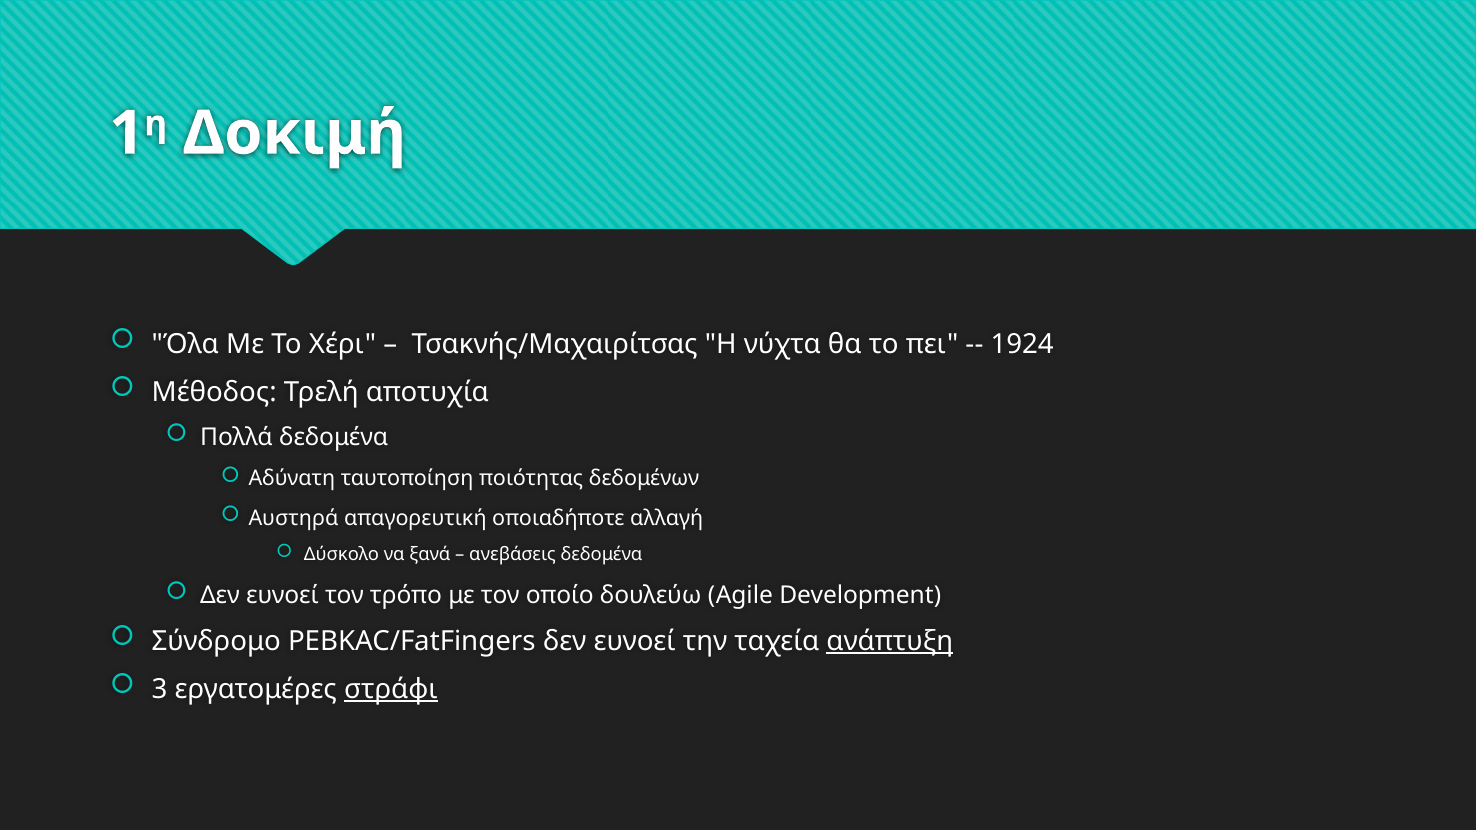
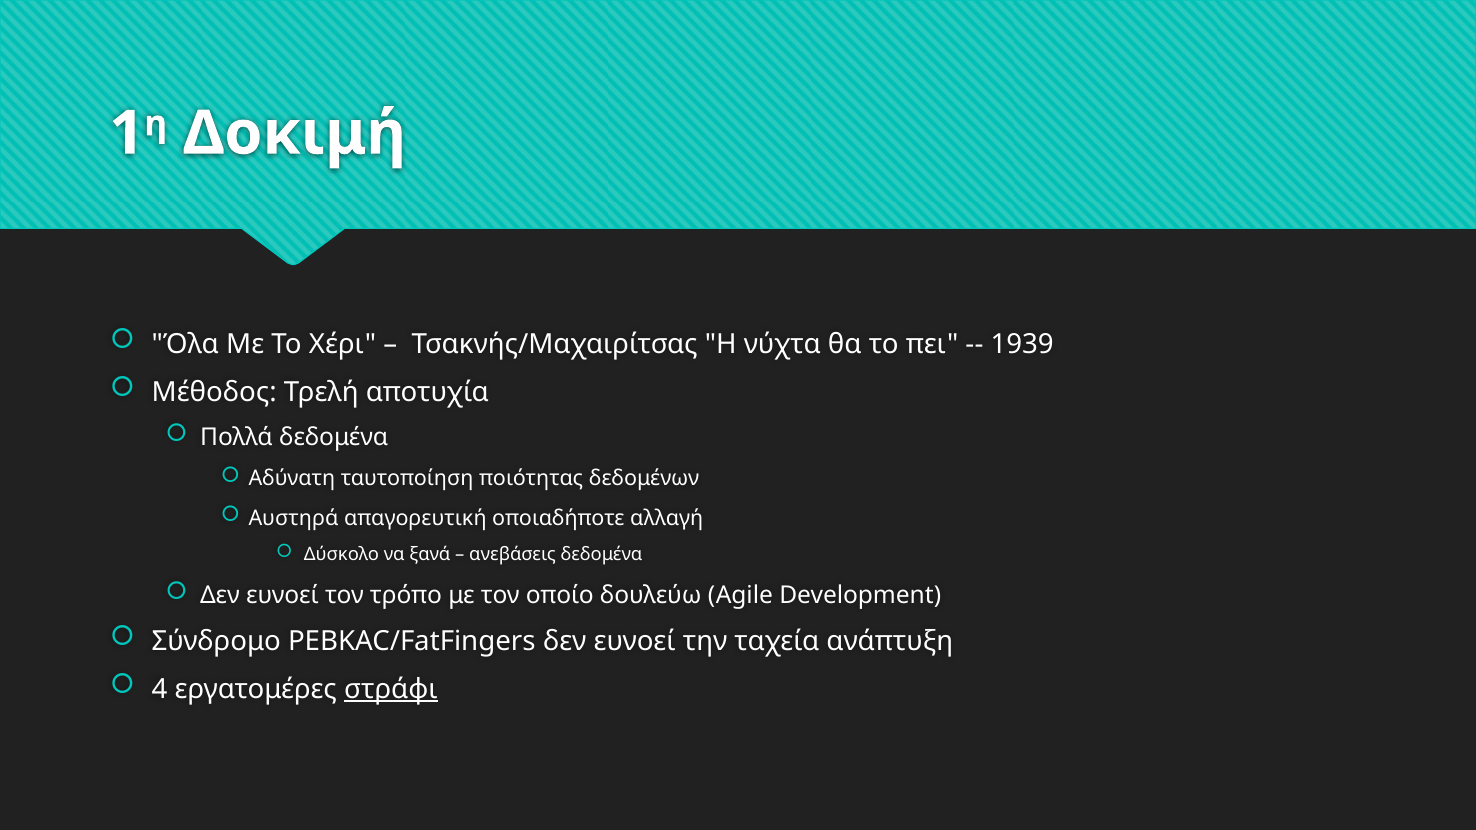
1924: 1924 -> 1939 (1022, 344)
ανάπτυξη underline: present -> none (890, 642)
3: 3 -> 4 (160, 690)
